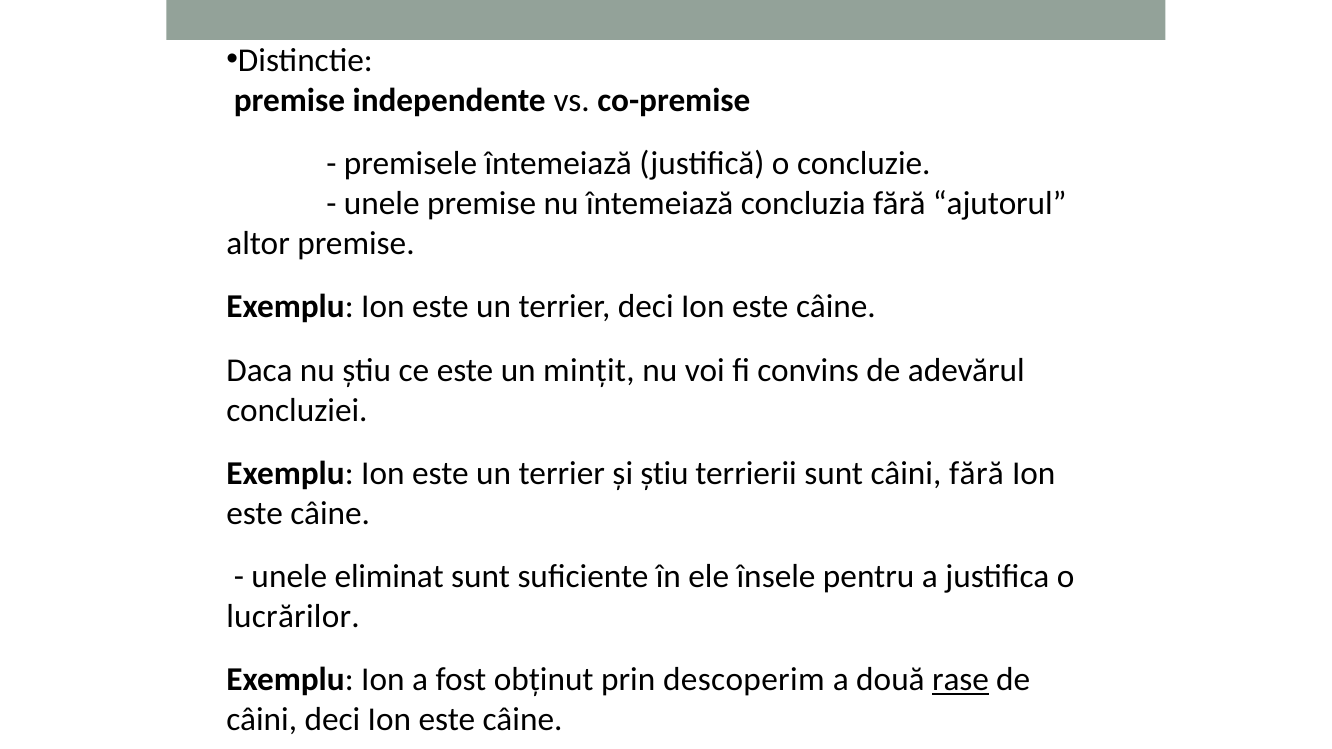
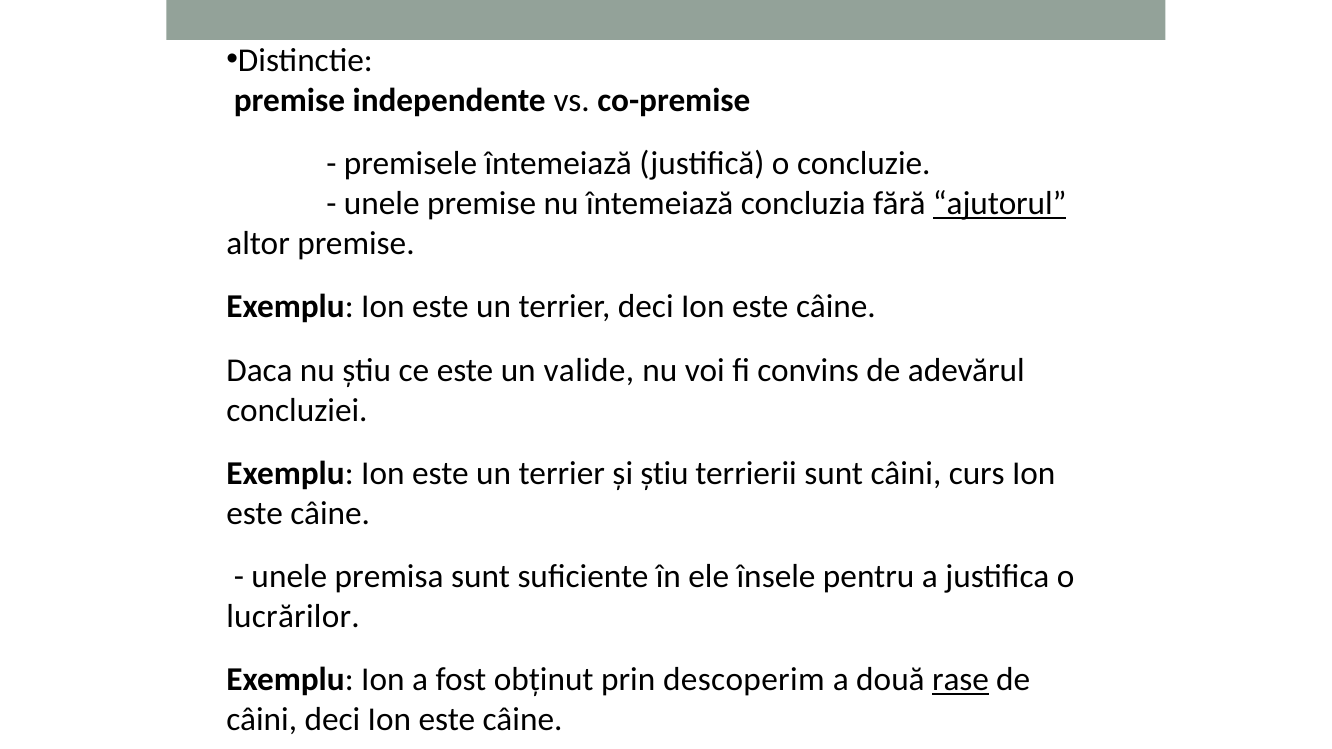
ajutorul underline: none -> present (1000, 204)
mințit: mințit -> valide (589, 370)
câini fără: fără -> curs (977, 474)
eliminat: eliminat -> premisa (389, 577)
